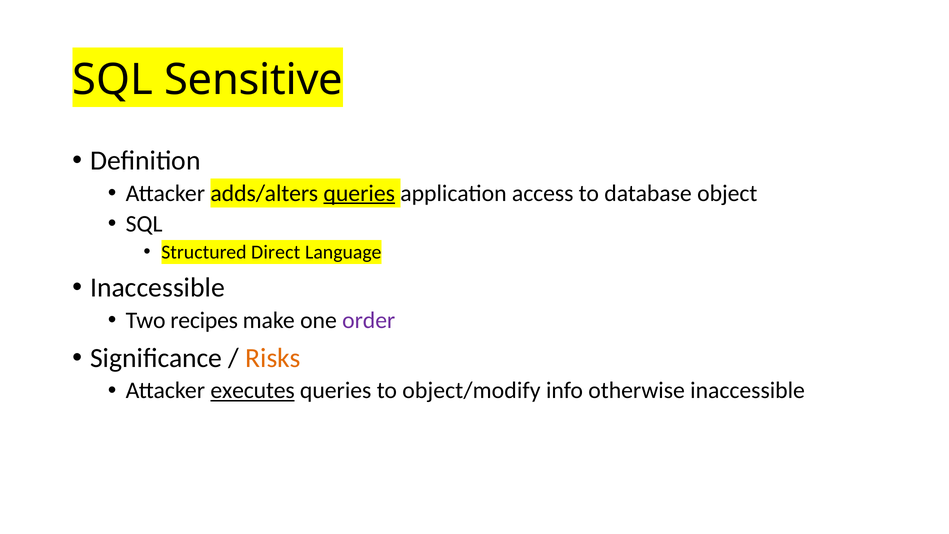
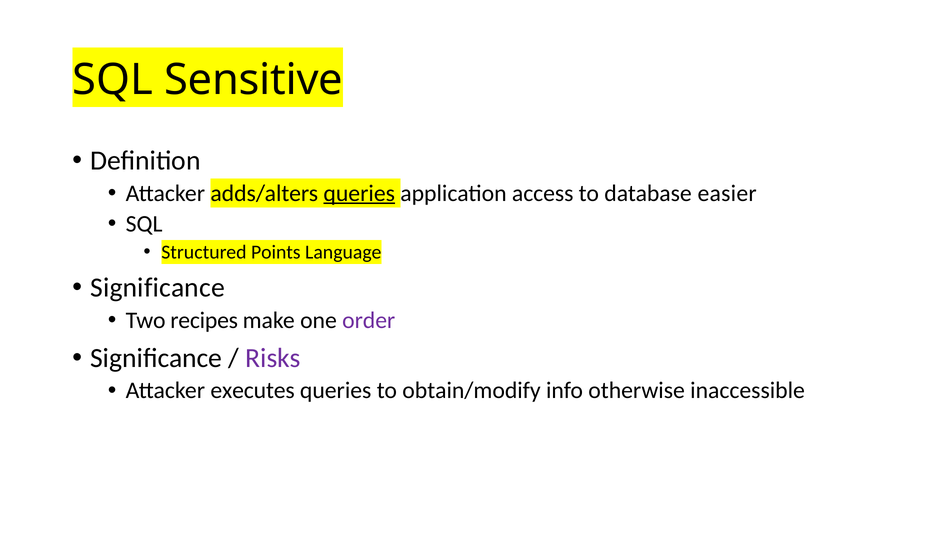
object: object -> easier (727, 193)
Direct: Direct -> Points (276, 252)
Inaccessible: Inaccessible -> Significance (157, 288)
Risks colour: orange -> purple (273, 358)
executes underline: present -> none (253, 391)
object/modify: object/modify -> obtain/modify (472, 391)
